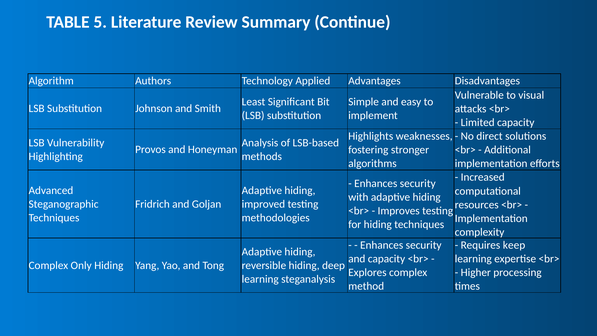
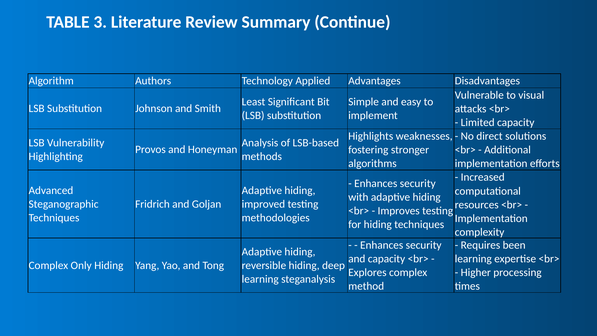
5: 5 -> 3 (100, 22)
keep: keep -> been (514, 245)
